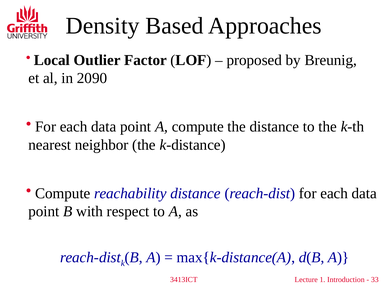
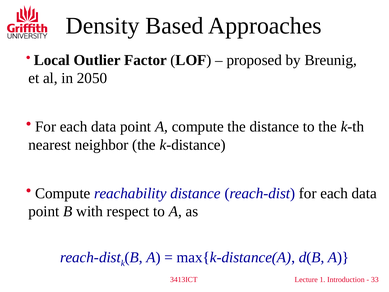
2090: 2090 -> 2050 (92, 78)
